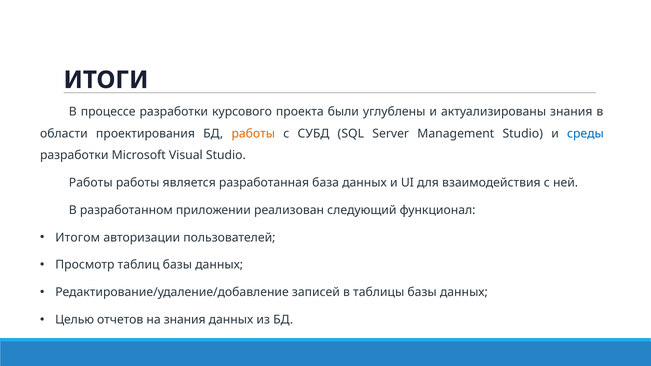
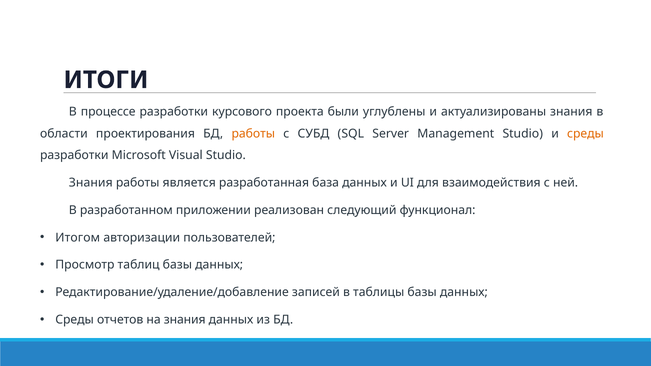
среды colour: blue -> orange (585, 134)
Работы: Работы -> Знания (91, 183)
Целью: Целью -> Среды (75, 320)
